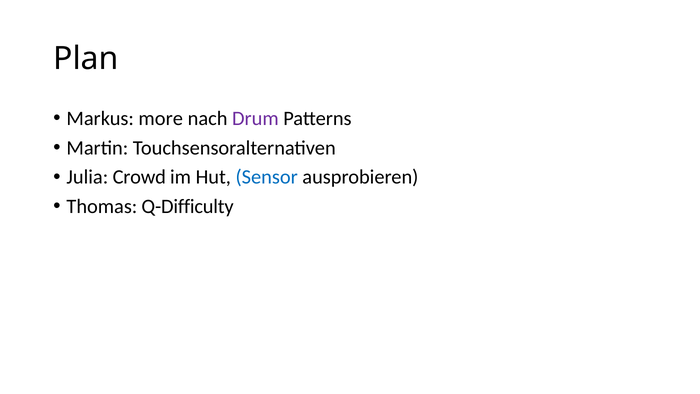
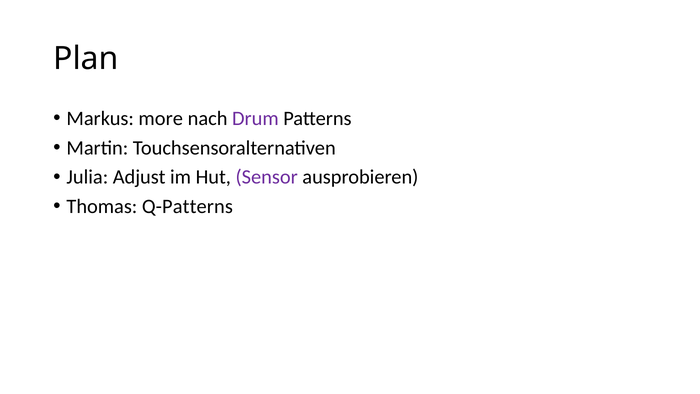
Crowd: Crowd -> Adjust (139, 177)
Sensor colour: blue -> purple (267, 177)
Q-Difficulty: Q-Difficulty -> Q-Patterns (187, 206)
